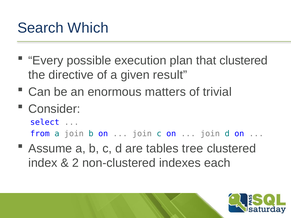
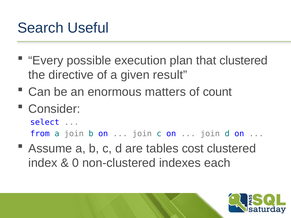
Which: Which -> Useful (88, 28)
trivial: trivial -> count (217, 92)
tree: tree -> cost (193, 149)
2: 2 -> 0 (76, 163)
